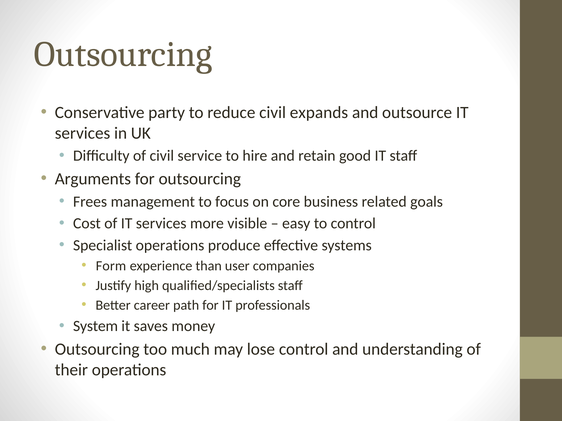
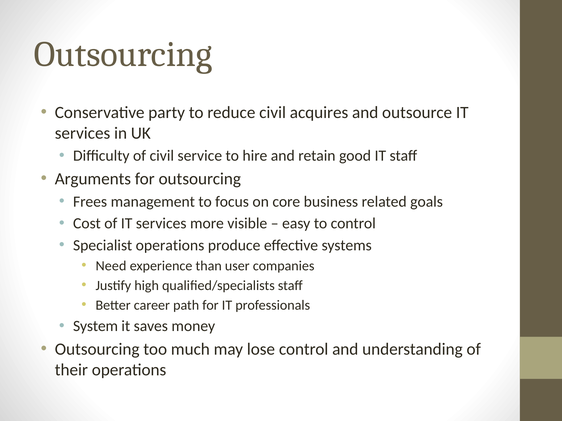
expands: expands -> acquires (319, 113)
Form: Form -> Need (111, 266)
